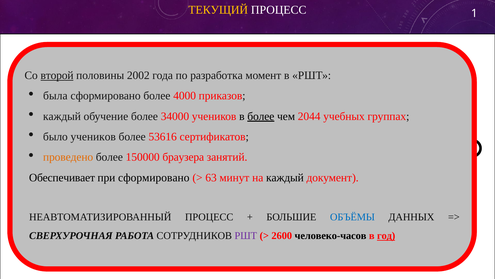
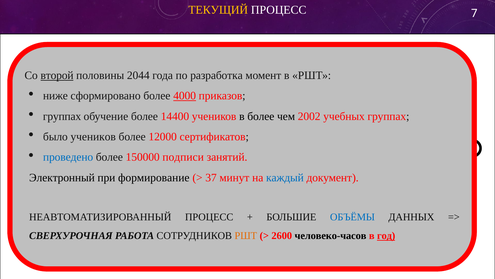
1: 1 -> 7 (474, 13)
2002: 2002 -> 2044 (138, 75)
была: была -> ниже (55, 96)
4000 underline: none -> present (185, 96)
каждый: каждый -> группах (62, 116)
34000: 34000 -> 14400 (175, 116)
более underline: present -> none (261, 116)
2044: 2044 -> 2002 (309, 116)
53616: 53616 -> 12000 (163, 136)
проведено colour: orange -> blue (68, 157)
150000 браузера: браузера -> подписи (183, 157)
Обеспечивает: Обеспечивает -> Электронный (62, 177)
при сформировано: сформировано -> формирование (154, 177)
63: 63 -> 37 (211, 177)
каждый colour: black -> blue (285, 177)
РШТ colour: purple -> orange (246, 235)
